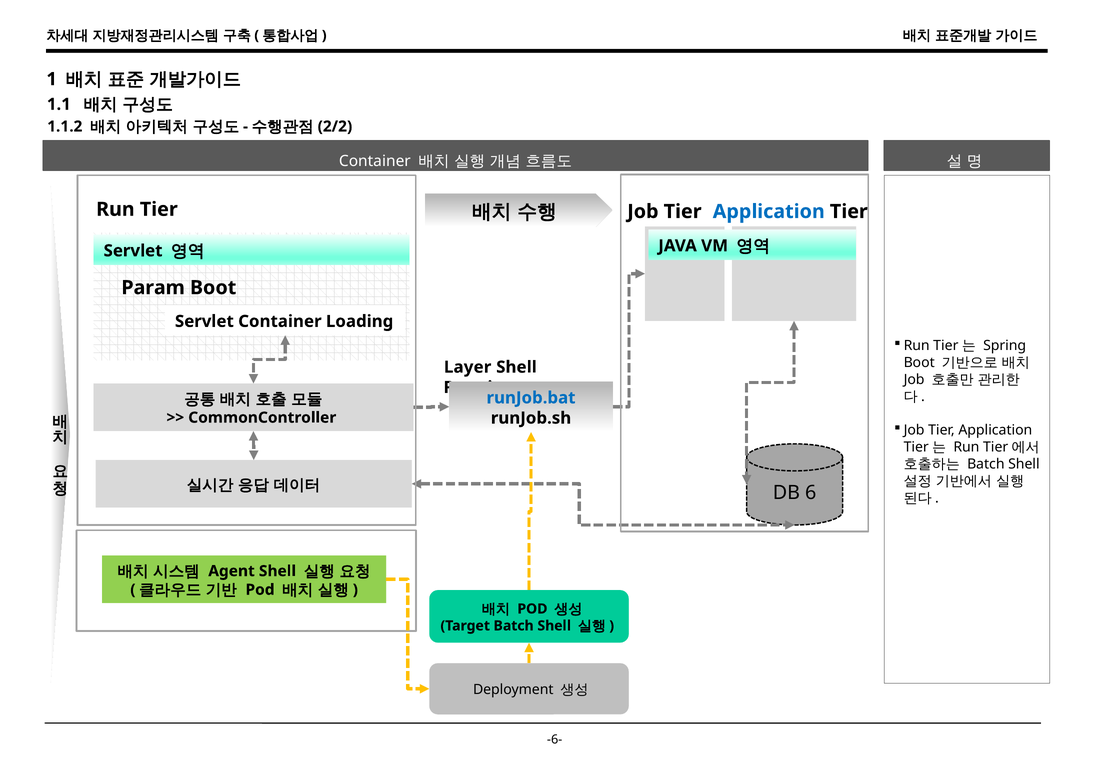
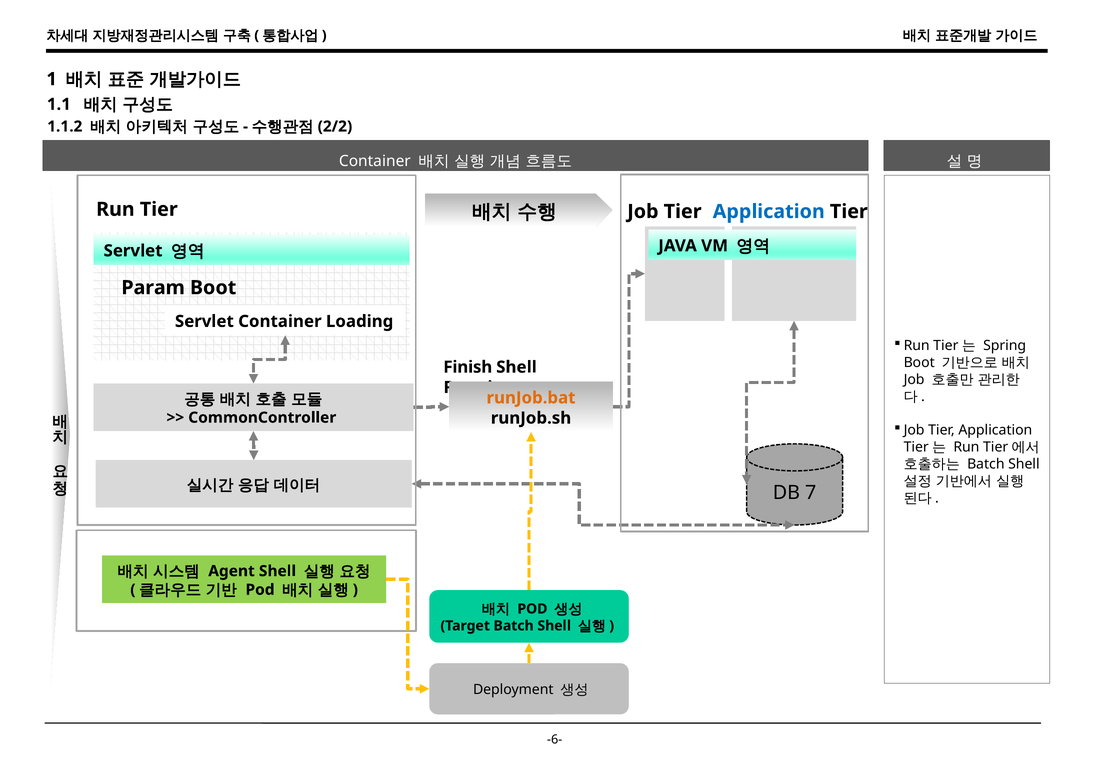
Layer: Layer -> Finish (468, 367)
runJob.bat colour: blue -> orange (531, 398)
6: 6 -> 7 (811, 493)
